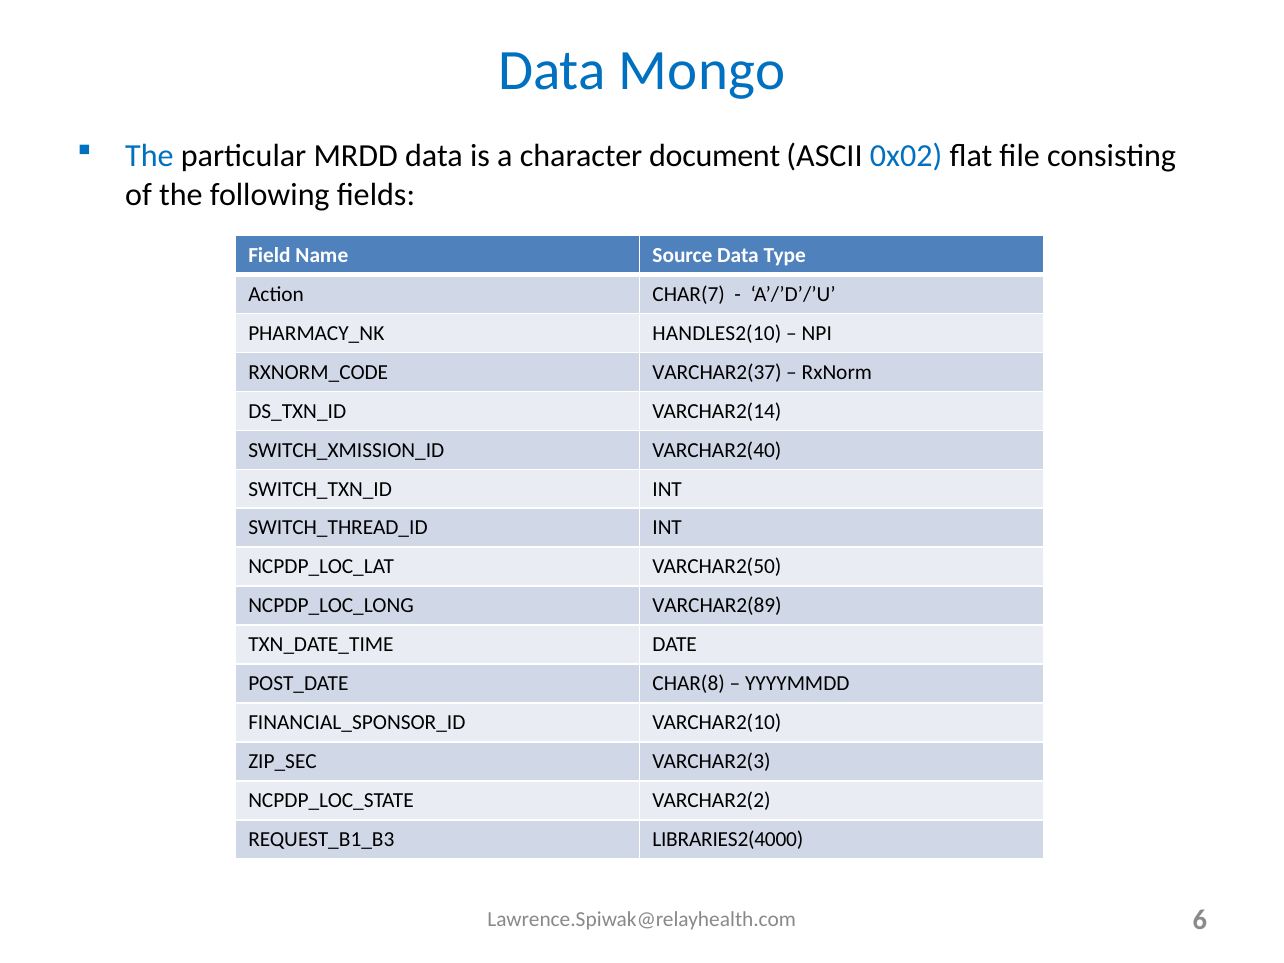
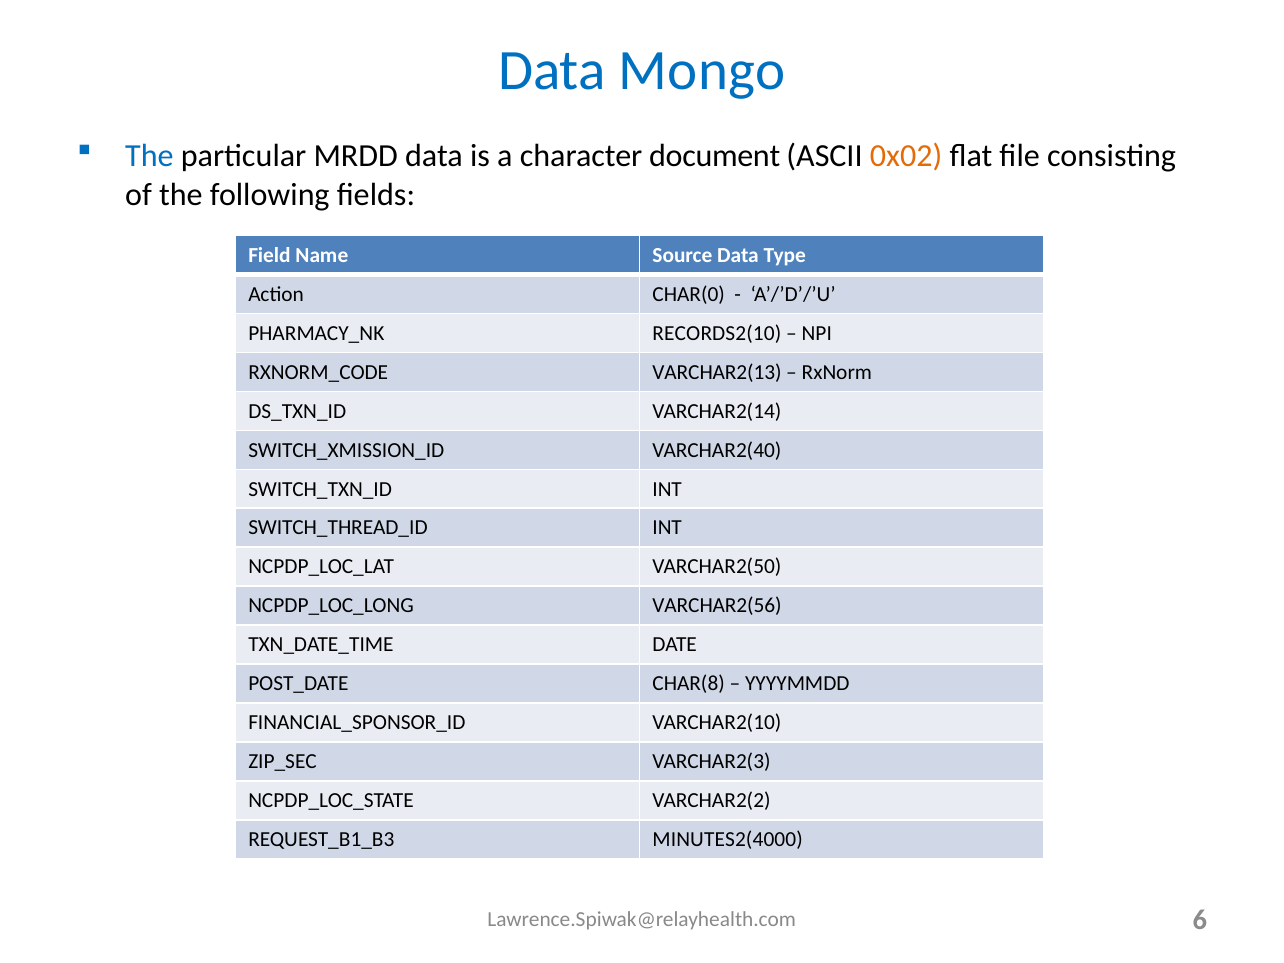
0x02 colour: blue -> orange (906, 156)
CHAR(7: CHAR(7 -> CHAR(0 (689, 294)
HANDLES2(10: HANDLES2(10 -> RECORDS2(10 (717, 333)
VARCHAR2(37: VARCHAR2(37 -> VARCHAR2(13 (717, 372)
VARCHAR2(89: VARCHAR2(89 -> VARCHAR2(56 (717, 606)
LIBRARIES2(4000: LIBRARIES2(4000 -> MINUTES2(4000 (728, 840)
